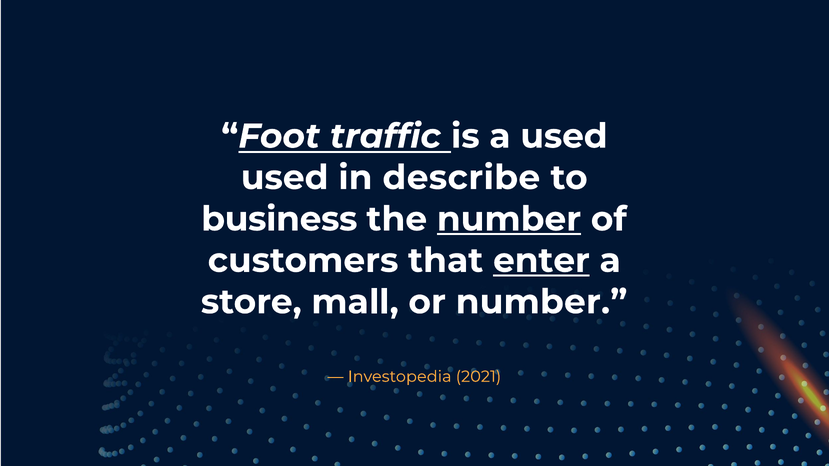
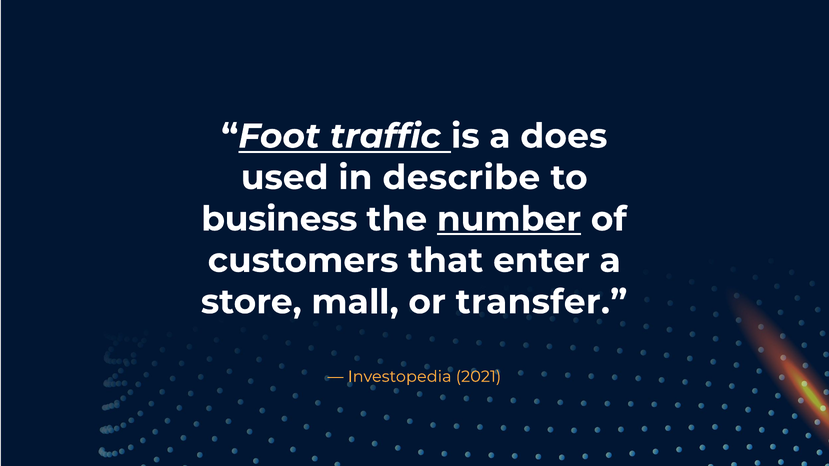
a used: used -> does (564, 136)
enter underline: present -> none (541, 261)
or number: number -> transfer (542, 302)
